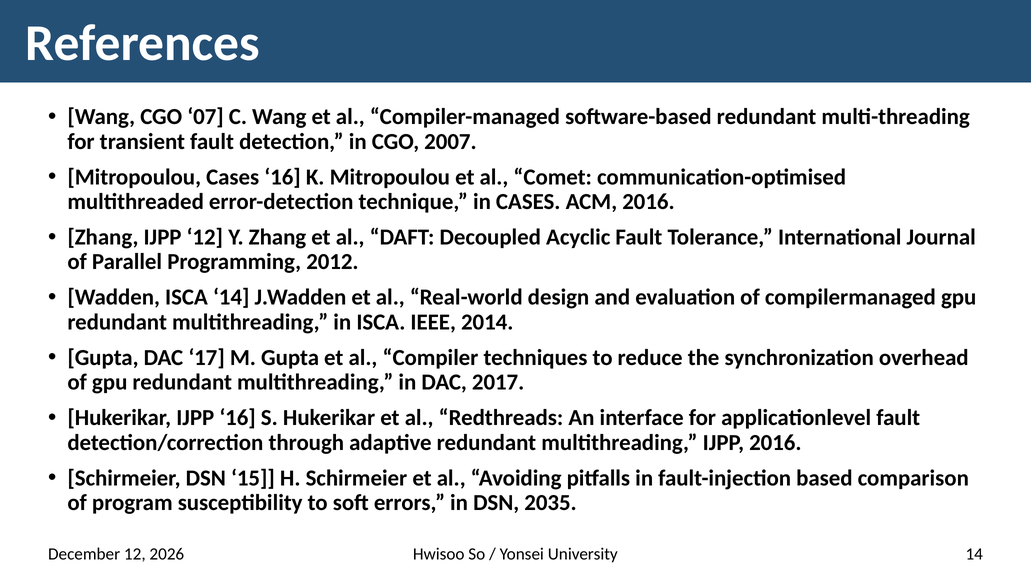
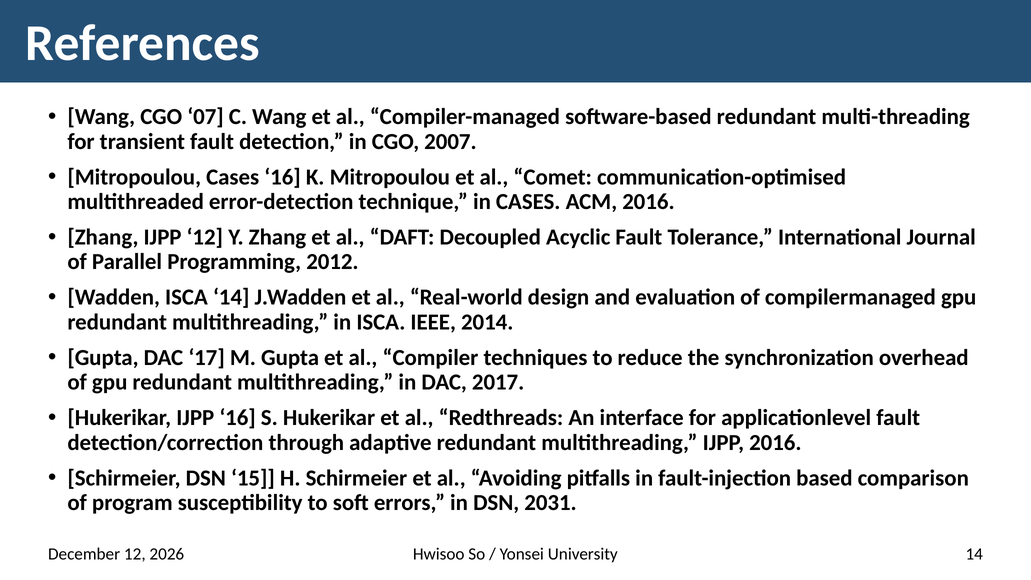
2035: 2035 -> 2031 (551, 503)
